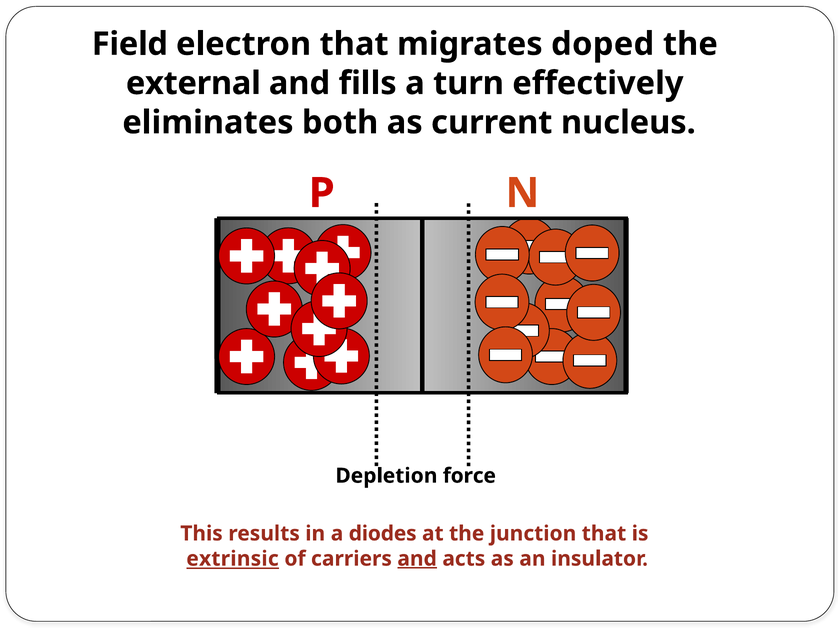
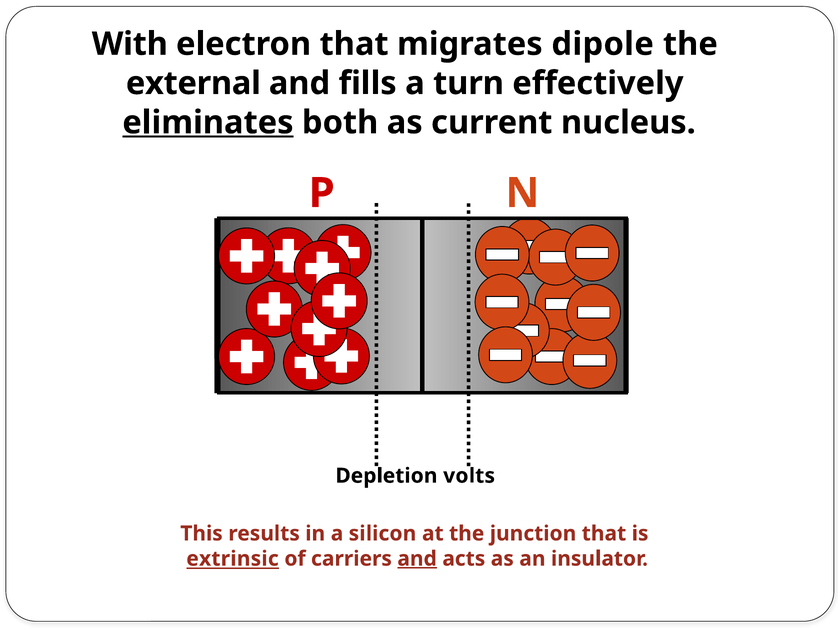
Field: Field -> With (130, 44)
doped: doped -> dipole (603, 44)
eliminates underline: none -> present (208, 123)
force: force -> volts (469, 476)
diodes: diodes -> silicon (382, 534)
